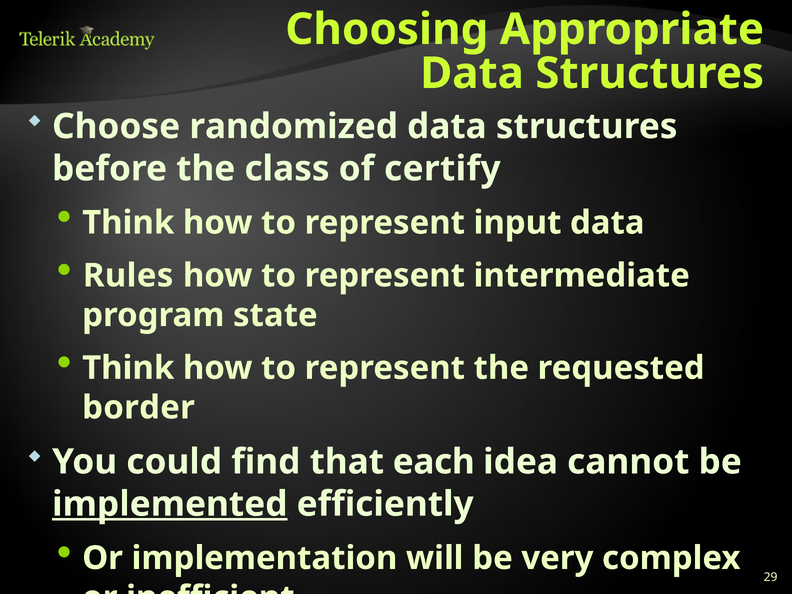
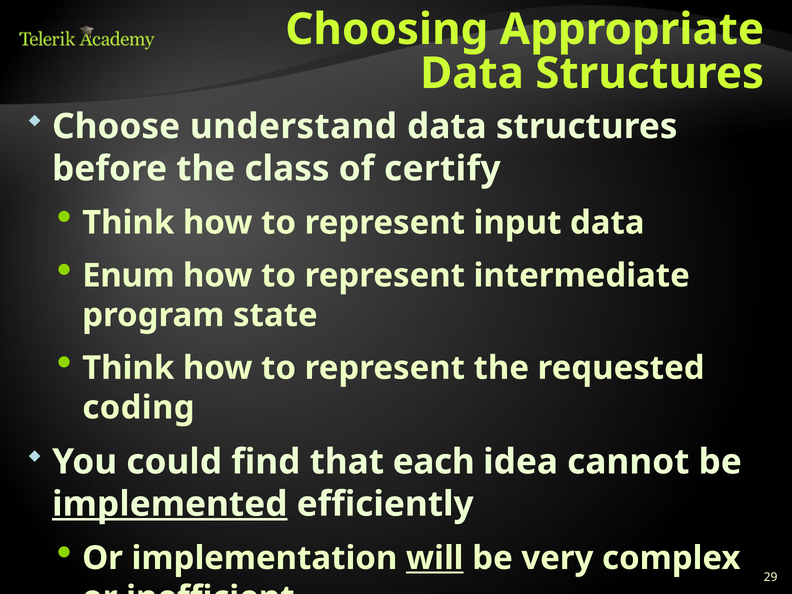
randomized: randomized -> understand (293, 126)
Rules: Rules -> Enum (128, 276)
border: border -> coding (138, 408)
will underline: none -> present (435, 558)
